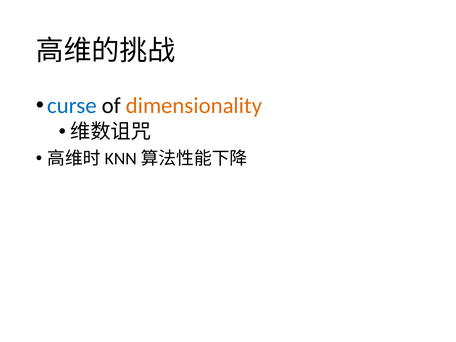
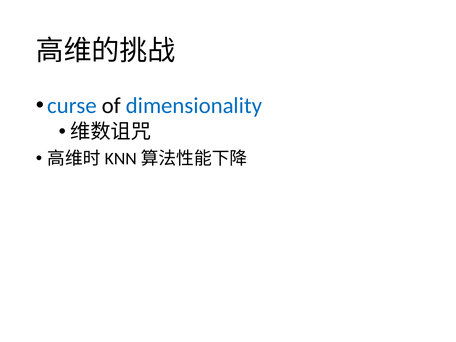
dimensionality colour: orange -> blue (194, 105)
